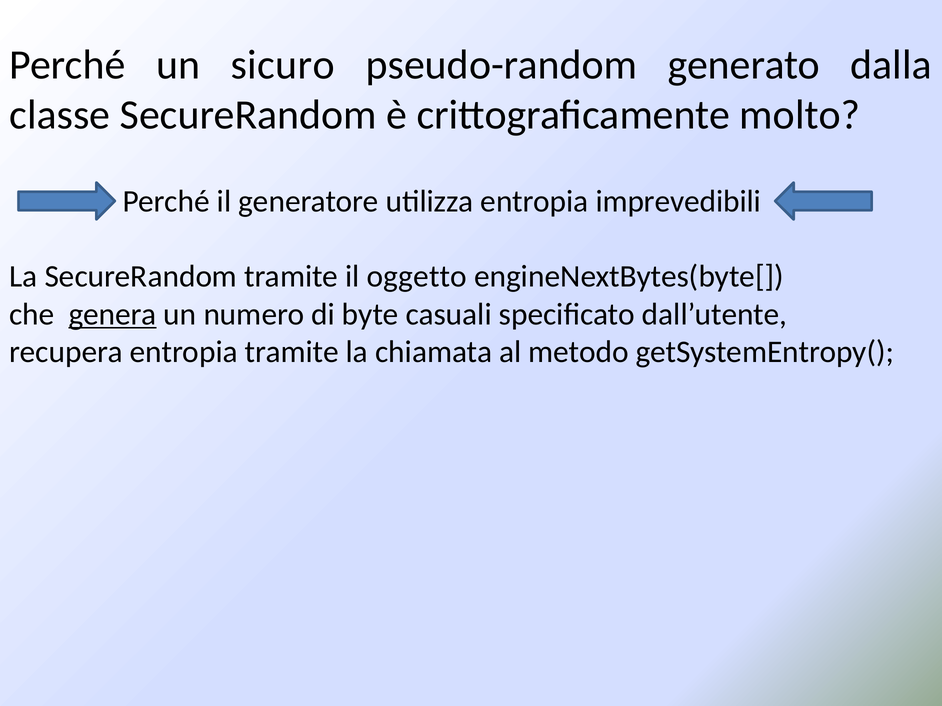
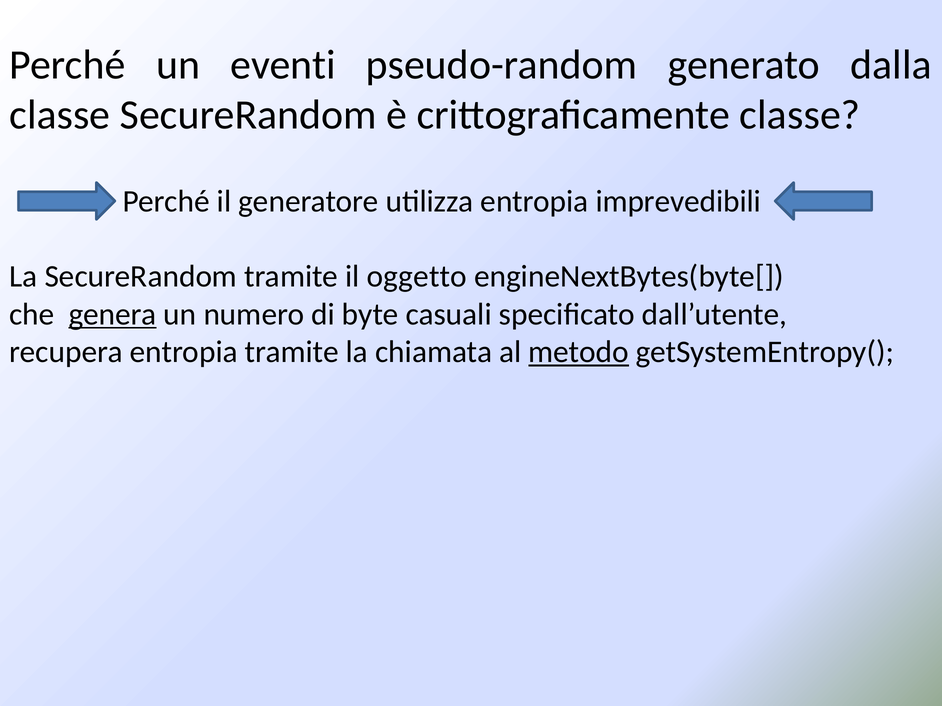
sicuro: sicuro -> eventi (283, 65)
crittograficamente molto: molto -> classe (800, 115)
metodo underline: none -> present (579, 352)
